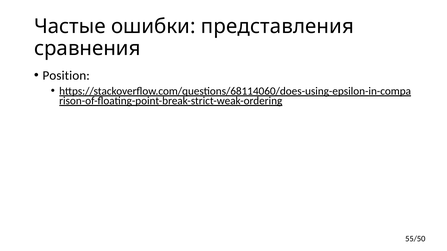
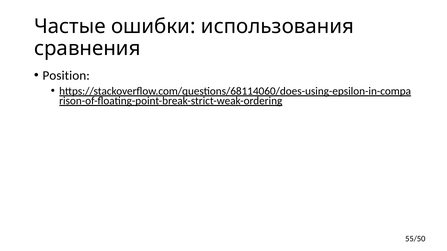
представления: представления -> использования (277, 26)
